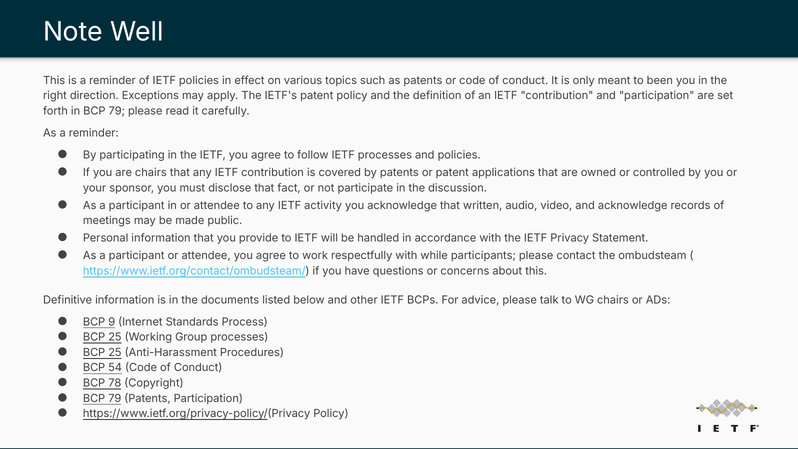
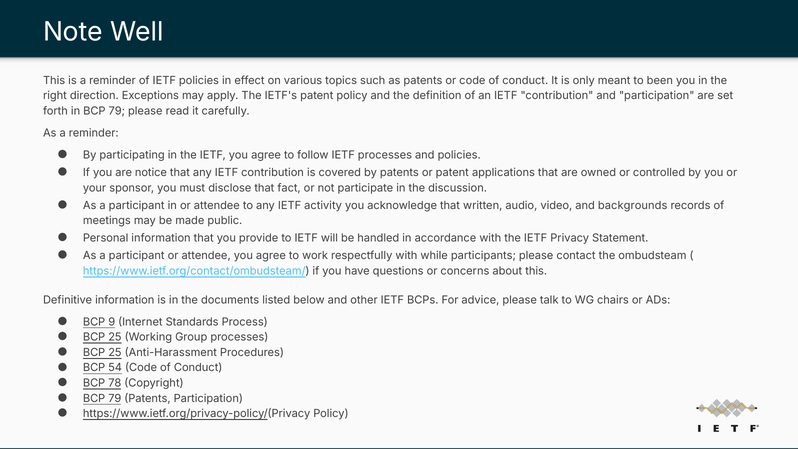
are chairs: chairs -> notice (151, 172)
and acknowledge: acknowledge -> backgrounds (633, 205)
